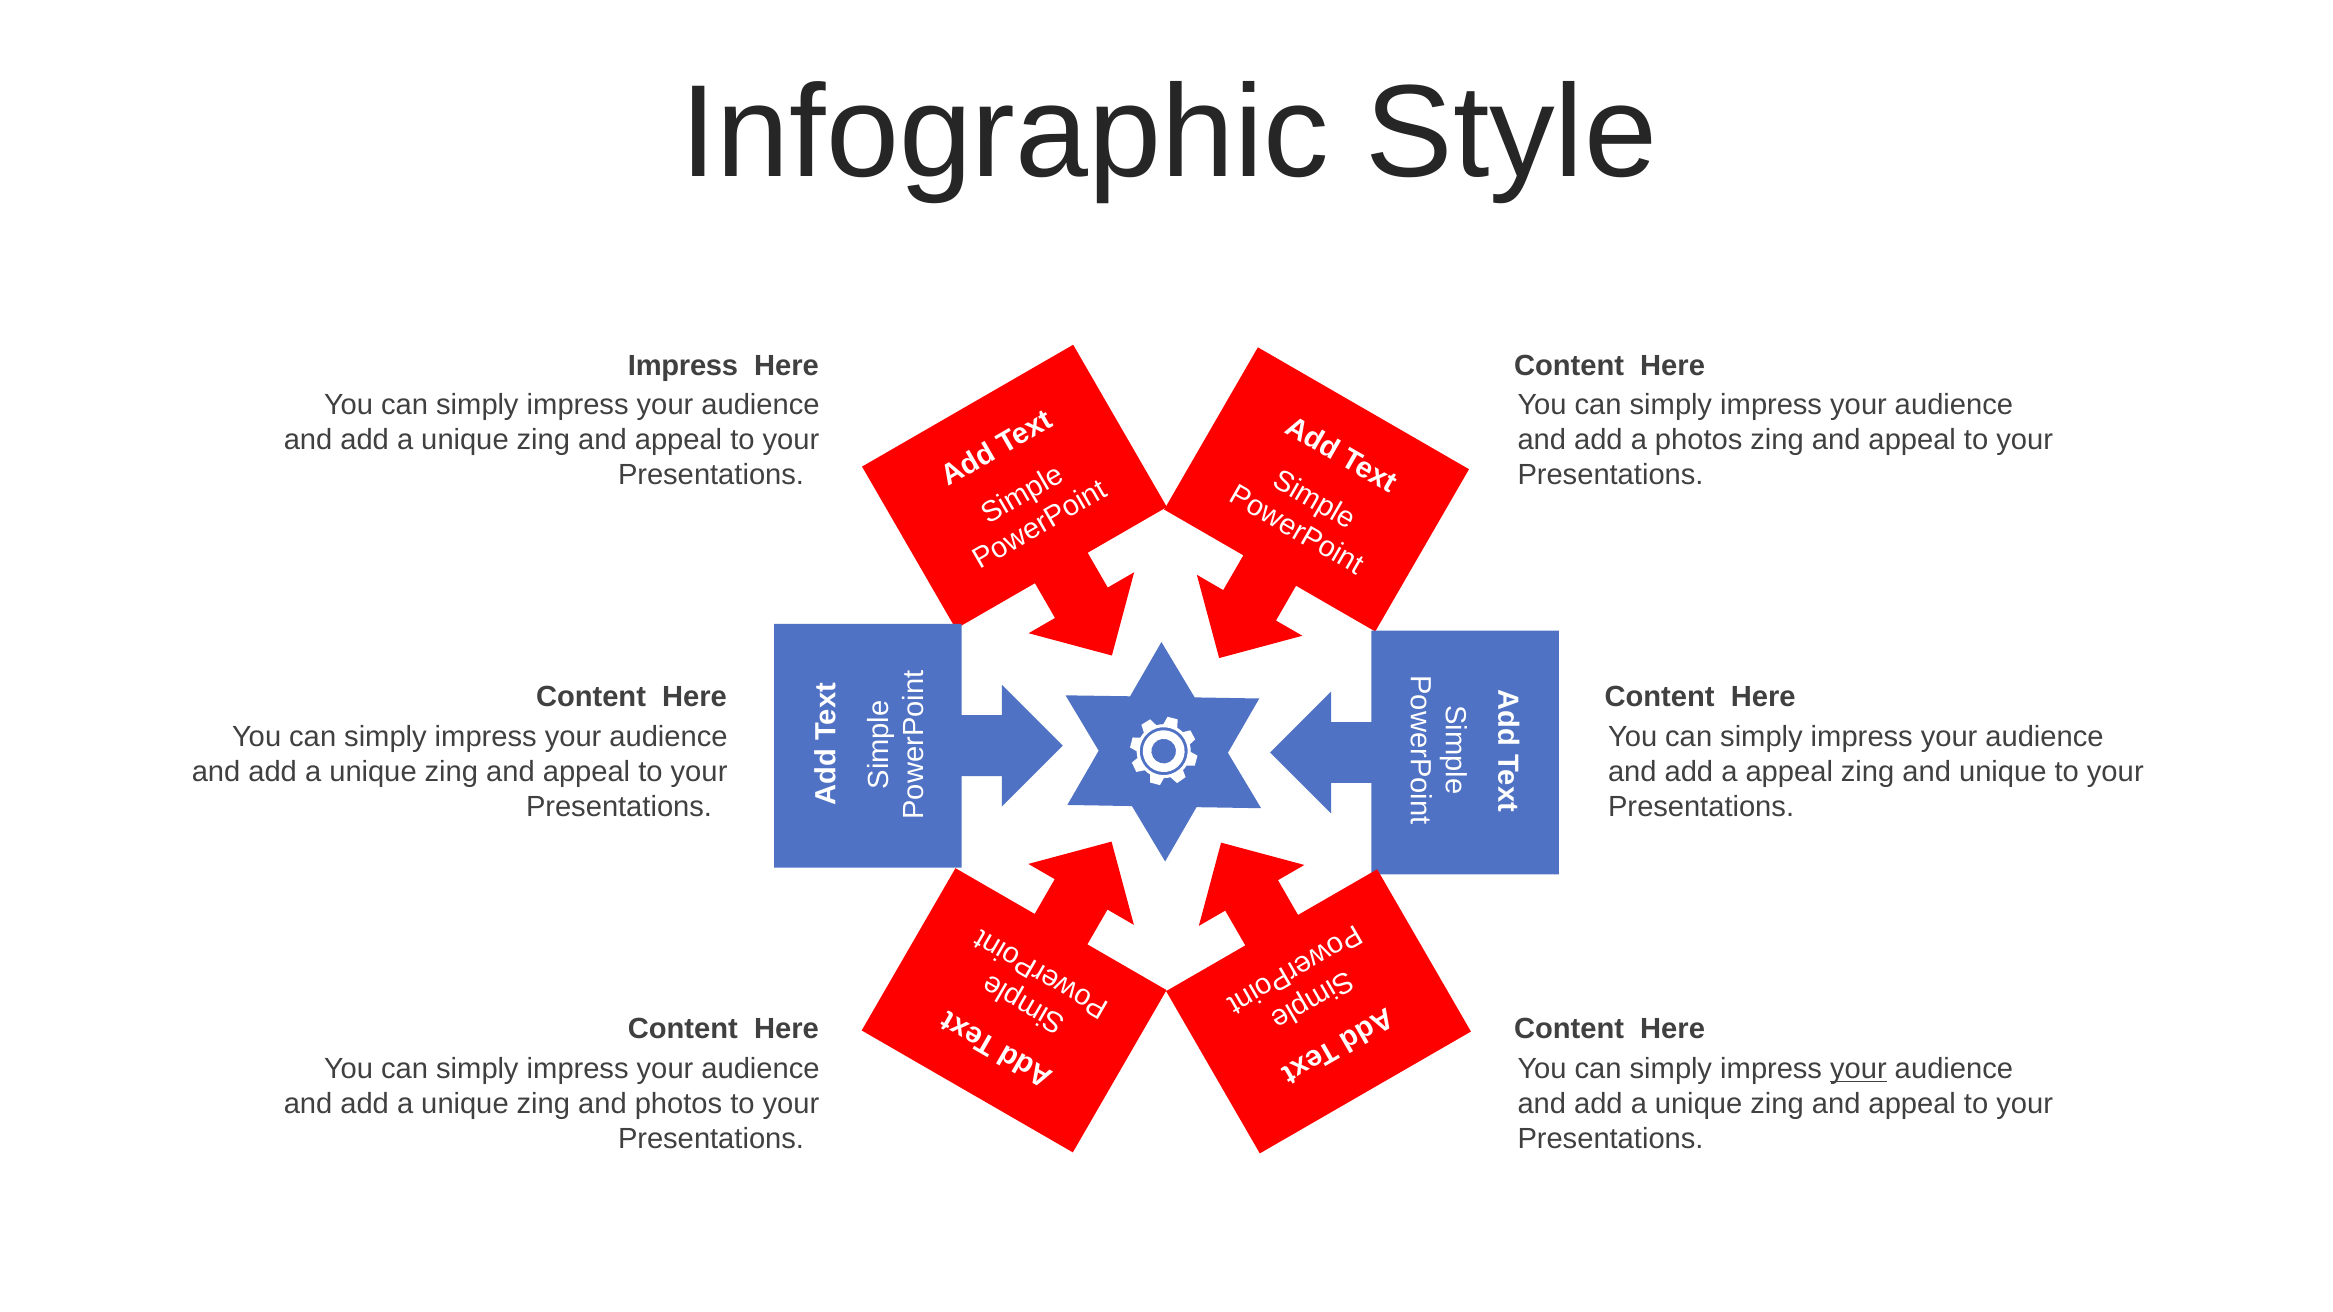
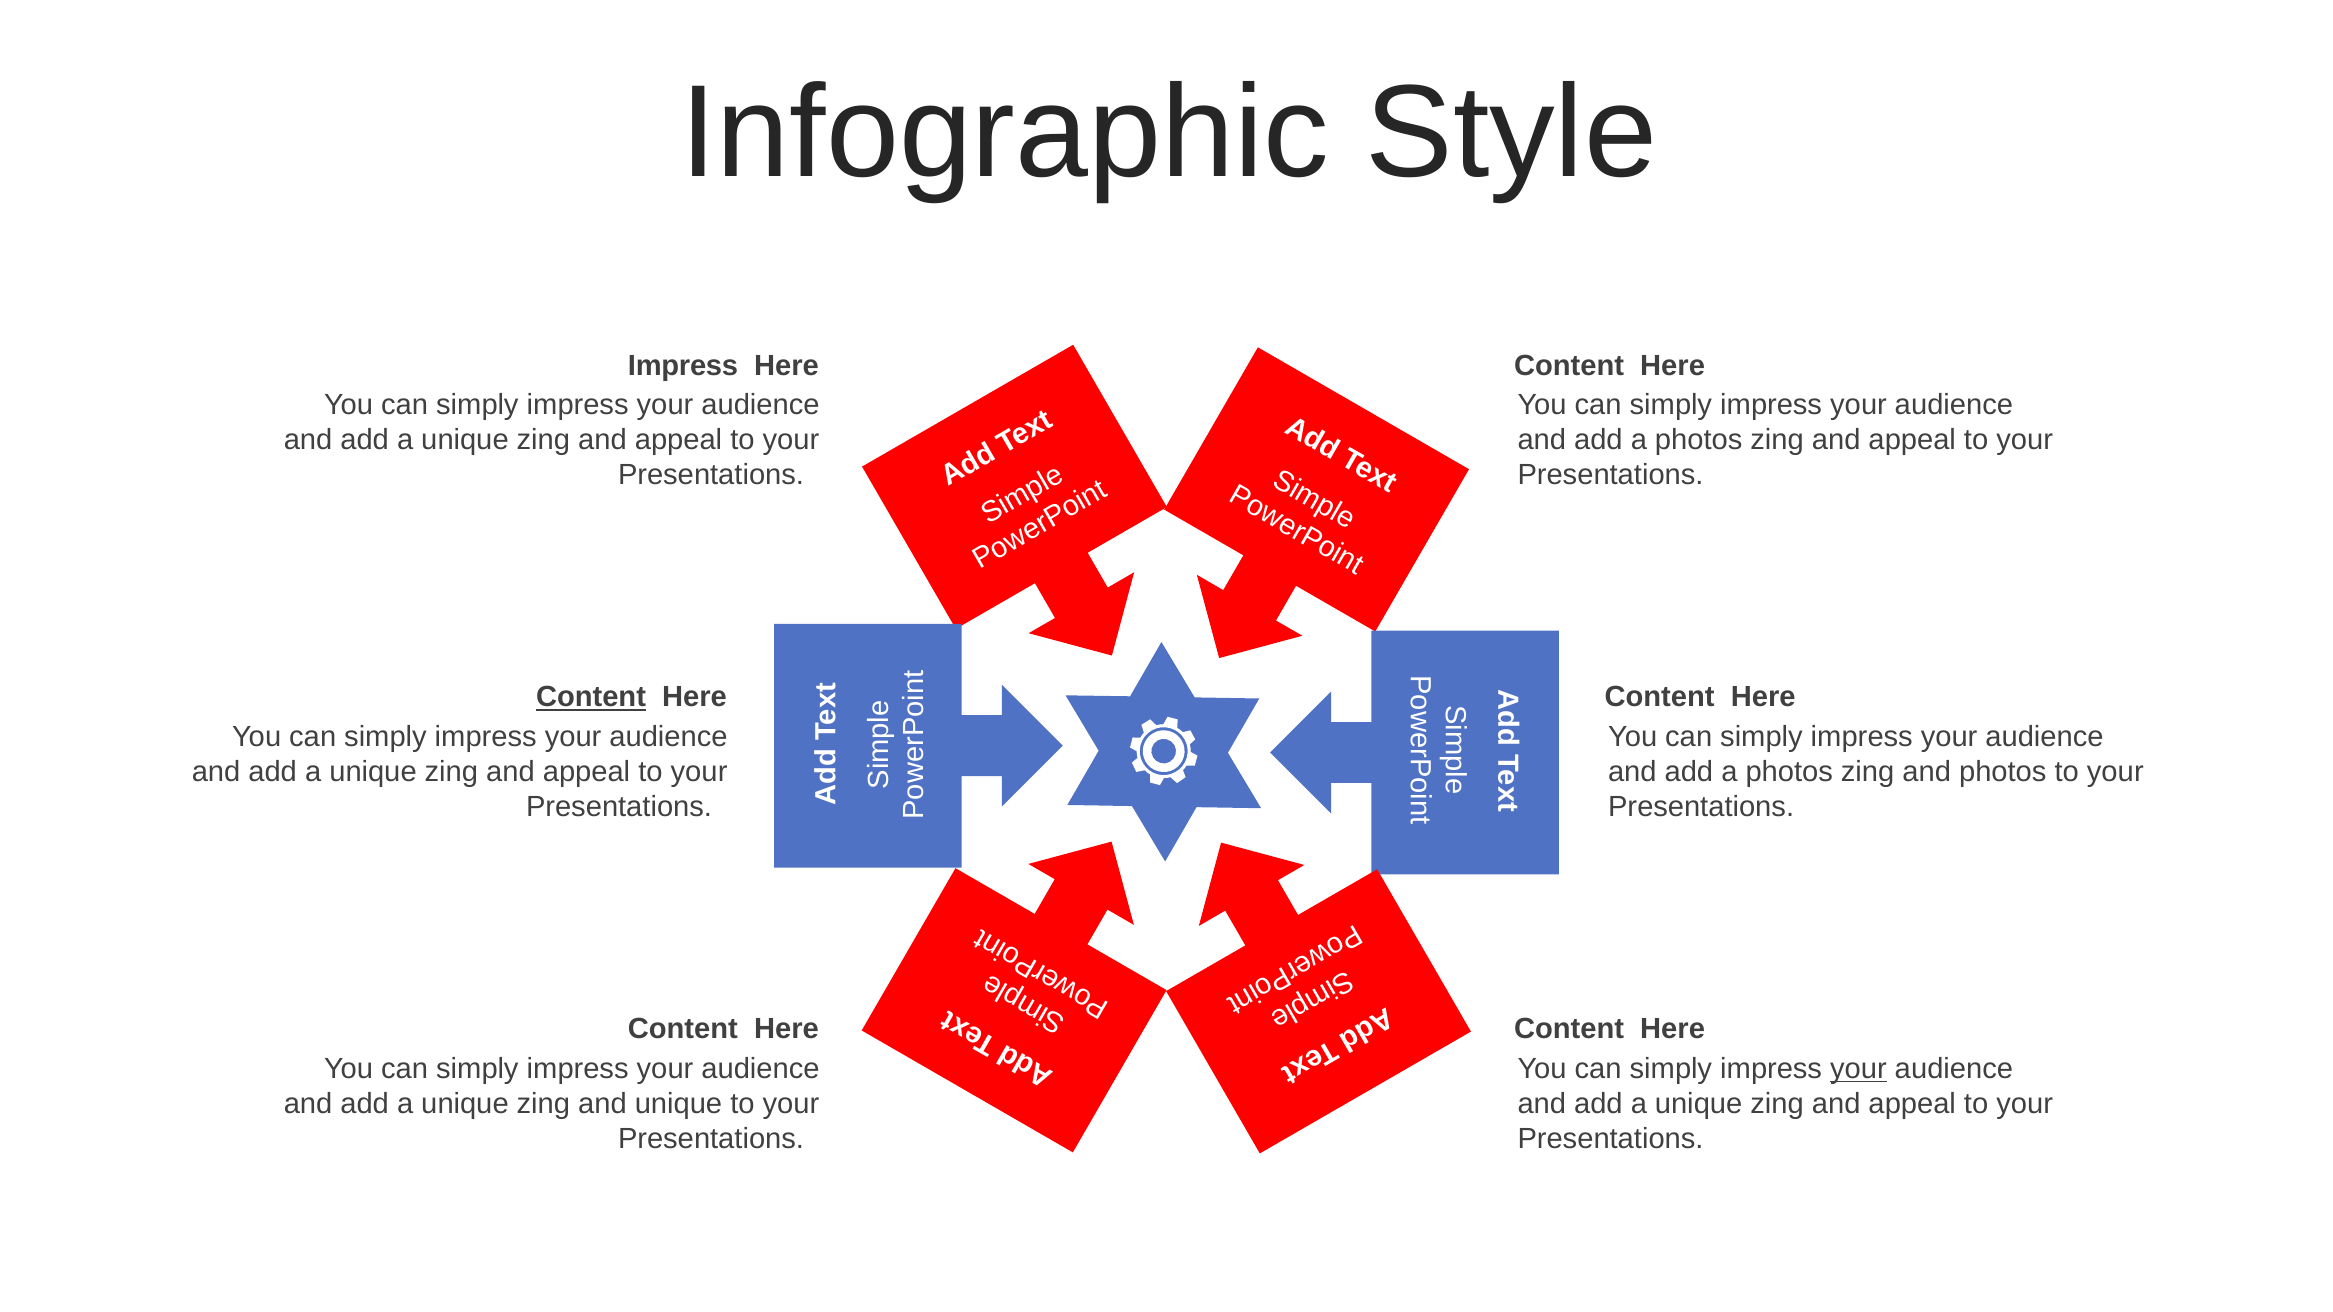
Content underline: none -> present (591, 698)
appeal: appeal -> photos (1789, 772)
and unique: unique -> photos (2003, 772)
and photos: photos -> unique (678, 1104)
